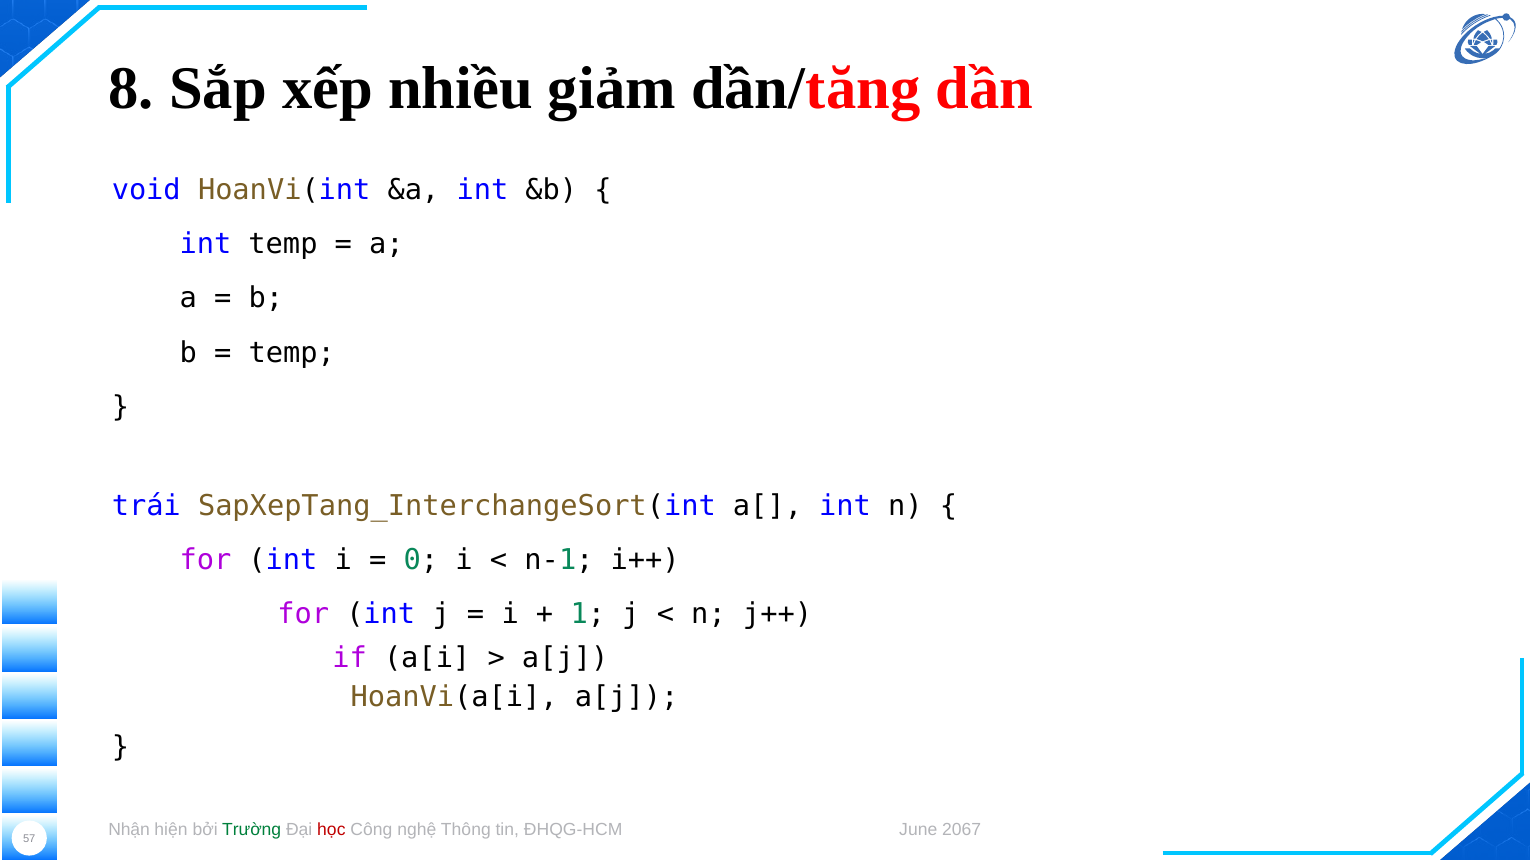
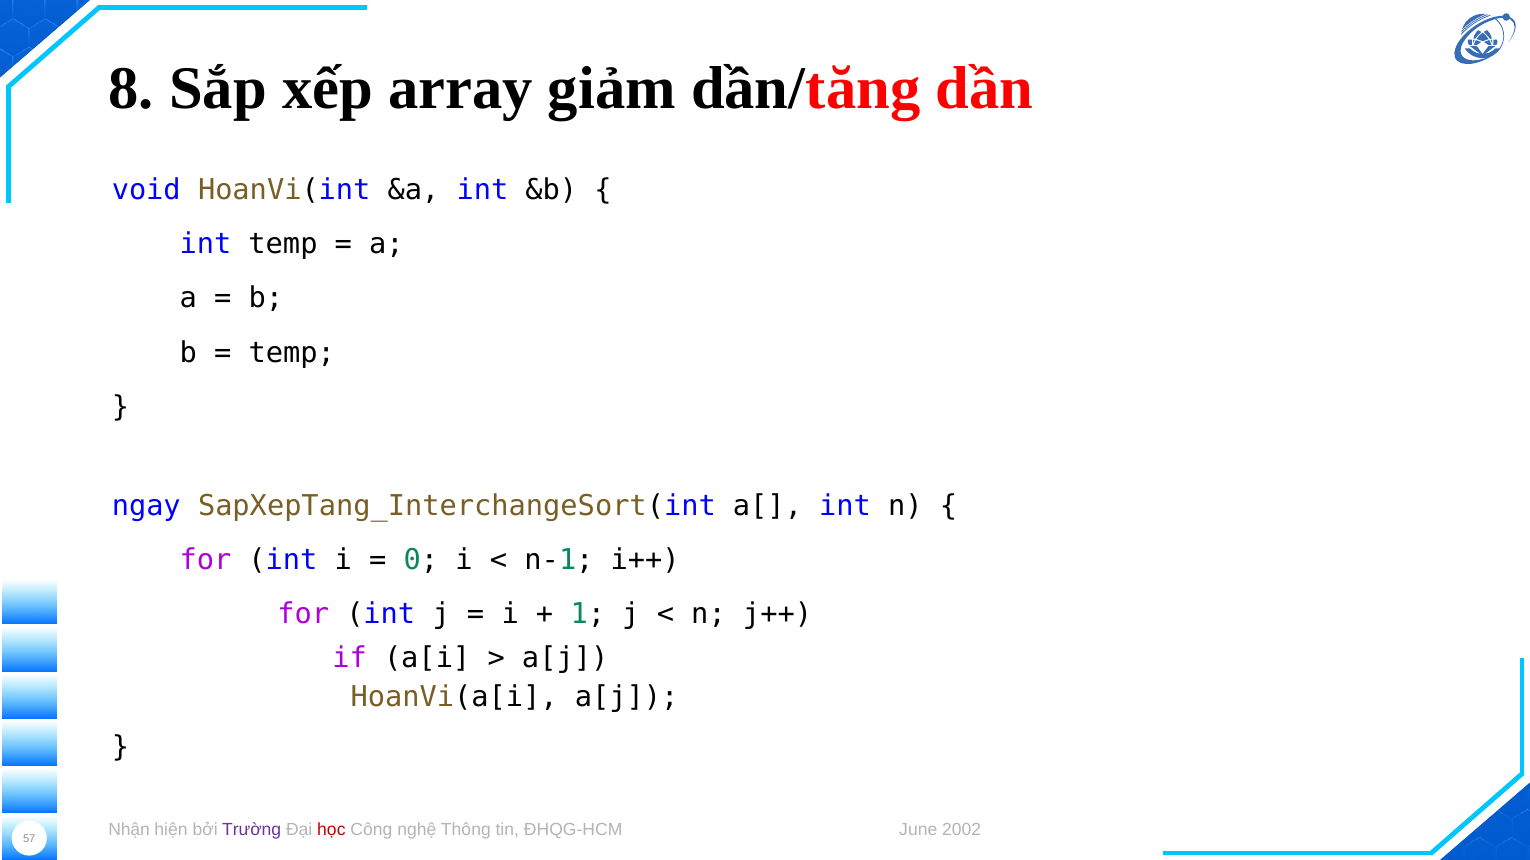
nhiều: nhiều -> array (460, 89)
trái: trái -> ngay (146, 506)
Trường colour: green -> purple (252, 830)
2067: 2067 -> 2002 (962, 830)
